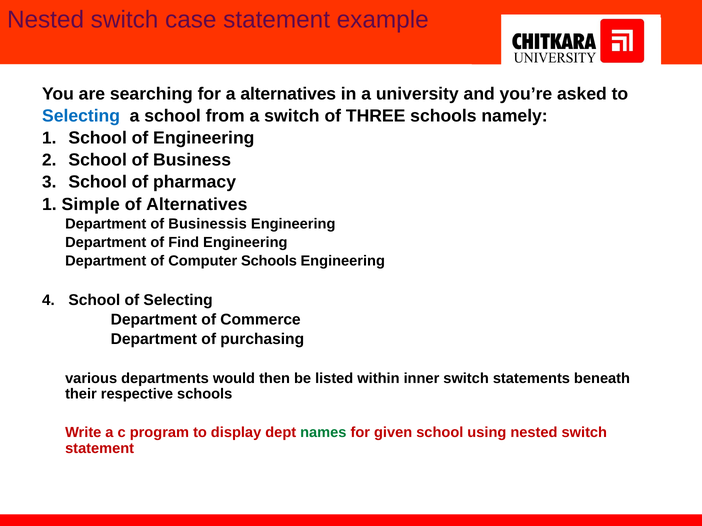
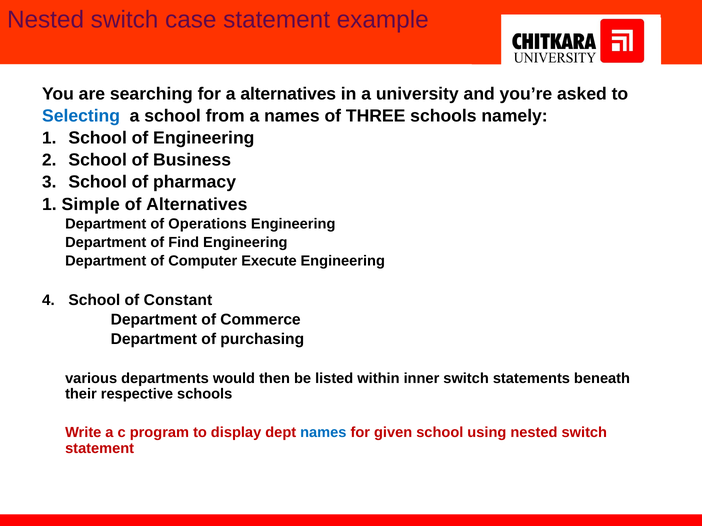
a switch: switch -> names (292, 116)
Businessis: Businessis -> Operations (208, 224)
Computer Schools: Schools -> Execute (269, 261)
of Selecting: Selecting -> Constant (178, 300)
names colour: green -> blue (323, 433)
